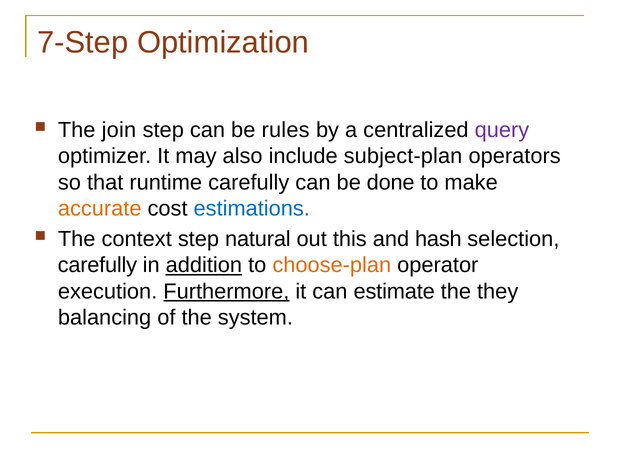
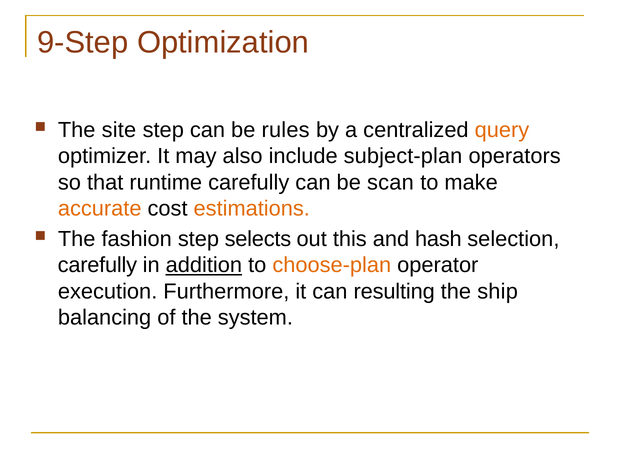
7-Step: 7-Step -> 9-Step (83, 43)
join: join -> site (119, 130)
query colour: purple -> orange (502, 130)
done: done -> scan (390, 182)
estimations colour: blue -> orange (252, 209)
context: context -> fashion (137, 239)
natural: natural -> selects (258, 239)
Furthermore underline: present -> none (226, 291)
estimate: estimate -> resulting (394, 291)
they: they -> ship (498, 291)
